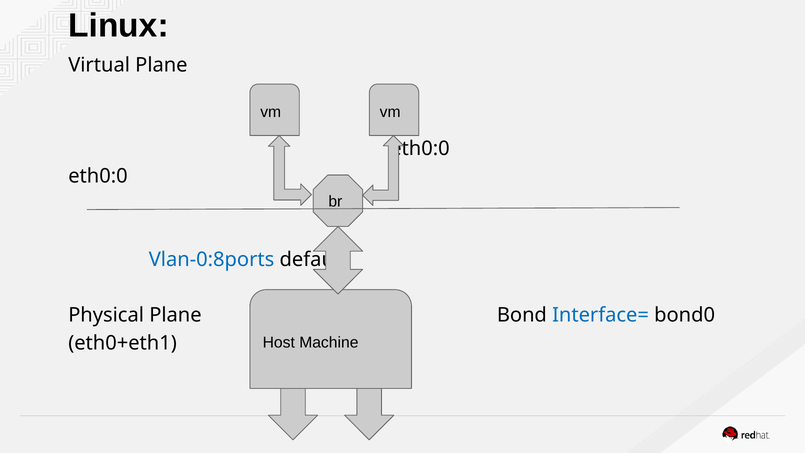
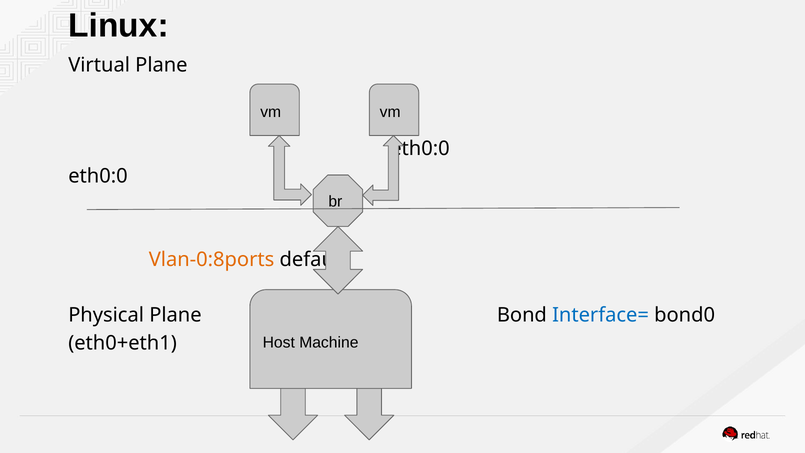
Vlan-0:8ports colour: blue -> orange (212, 259)
